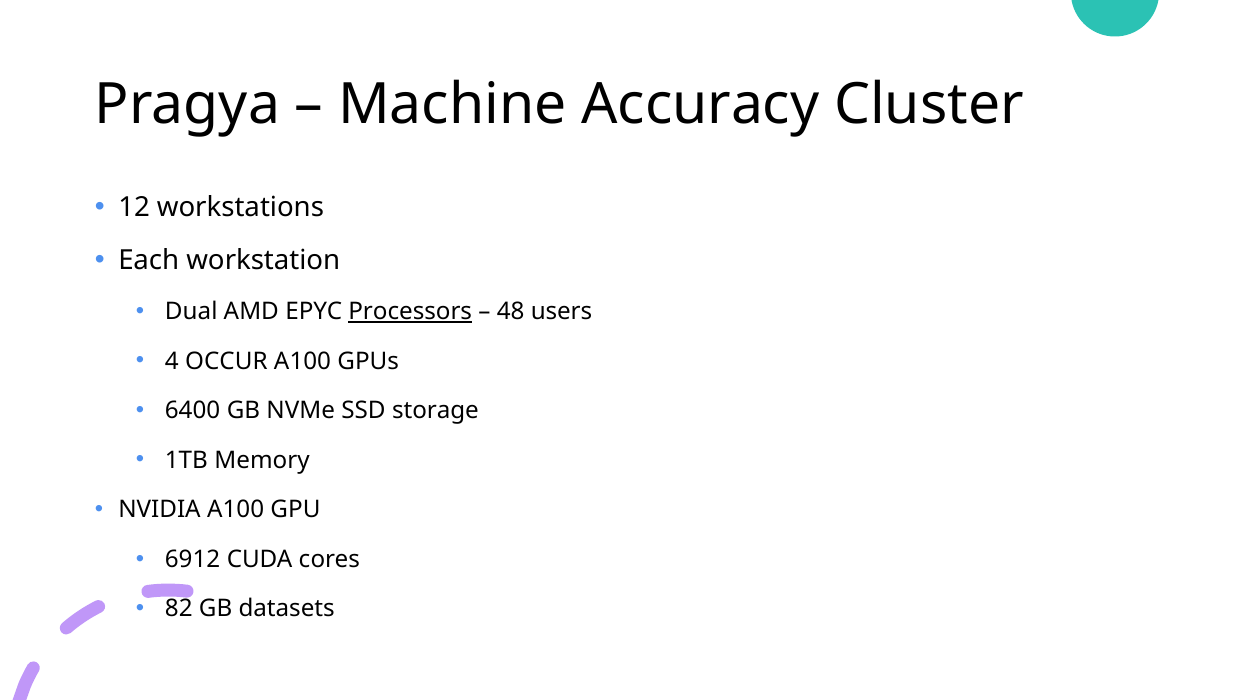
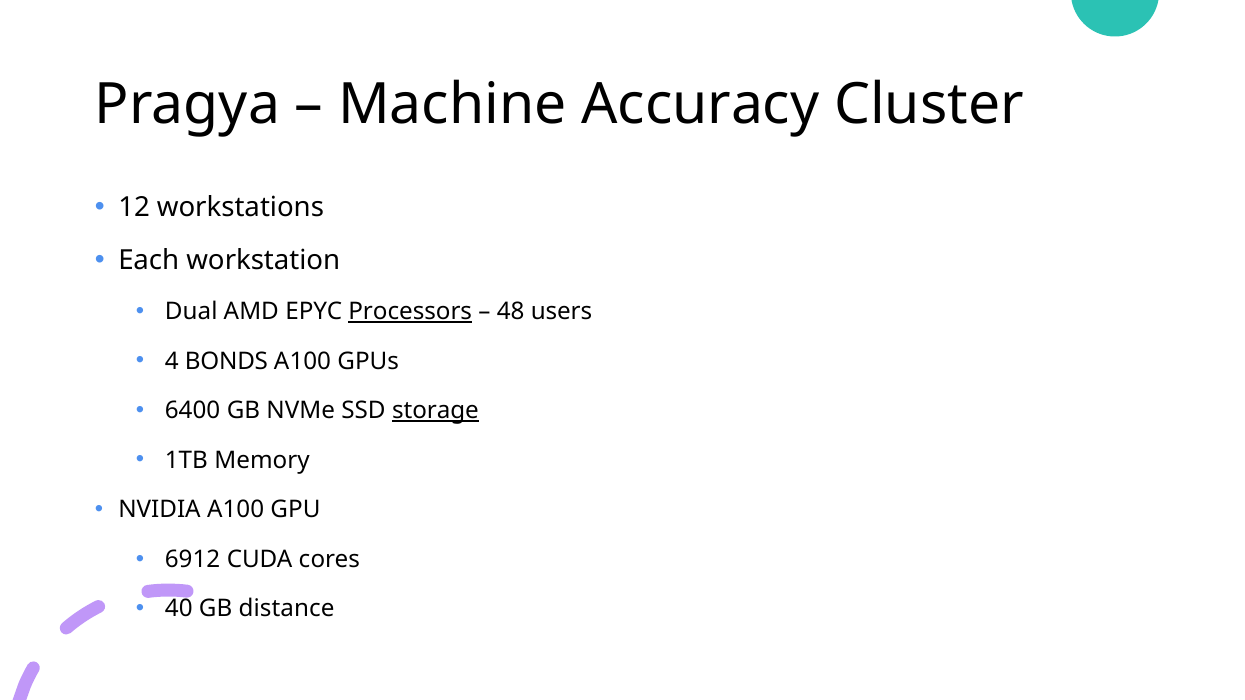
OCCUR: OCCUR -> BONDS (227, 361)
storage underline: none -> present (435, 411)
82: 82 -> 40 (179, 609)
datasets: datasets -> distance (287, 609)
